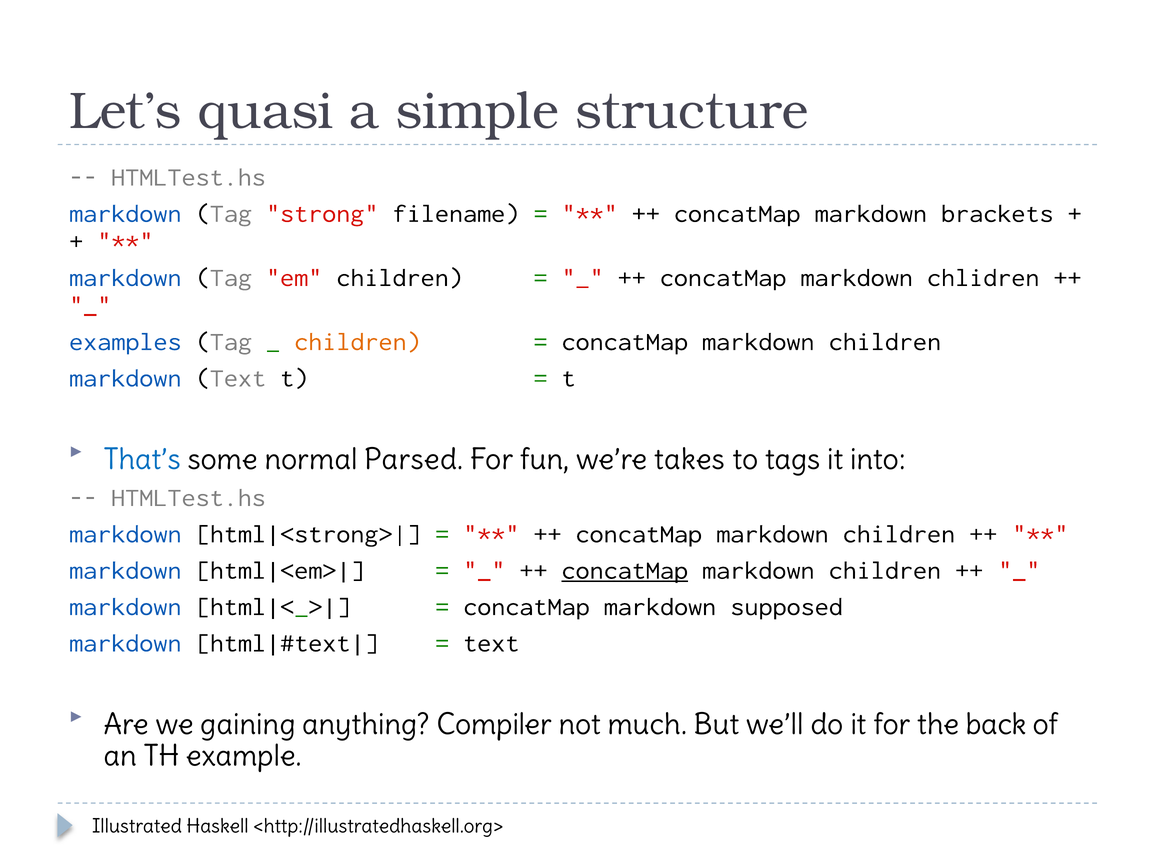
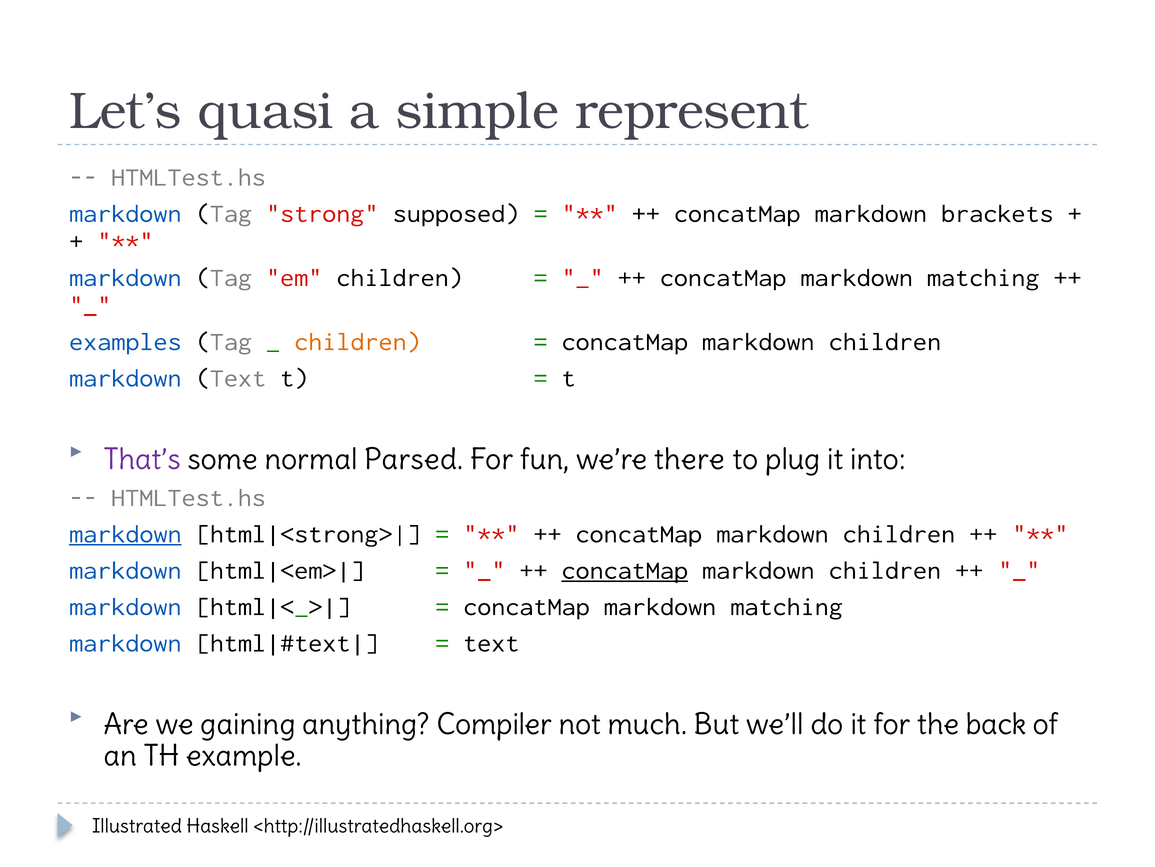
structure: structure -> represent (692, 111)
filename: filename -> supposed (456, 213)
chlidren: chlidren -> matching (983, 277)
That’s colour: blue -> purple (142, 459)
takes: takes -> there (690, 459)
tags: tags -> plug (793, 459)
markdown underline: none -> present (125, 533)
supposed: supposed -> matching (787, 606)
